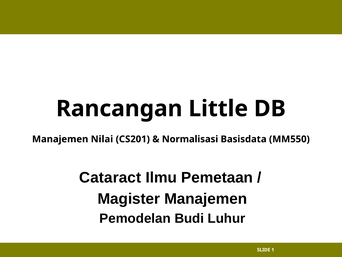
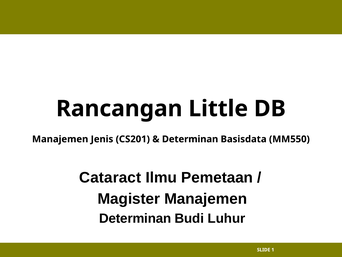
Nilai: Nilai -> Jenis (102, 139)
Normalisasi: Normalisasi -> Determinan (190, 139)
Pemodelan: Pemodelan -> Determinan (135, 218)
